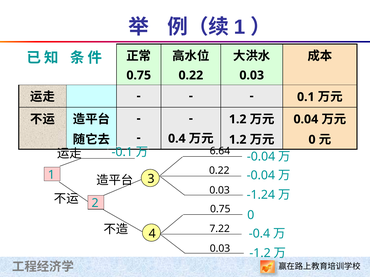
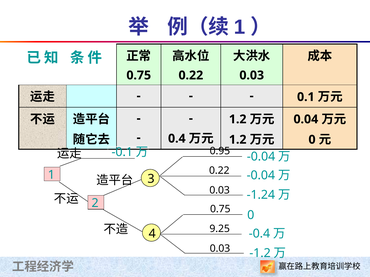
6.64: 6.64 -> 0.95 (220, 151)
7.22: 7.22 -> 9.25 (220, 229)
